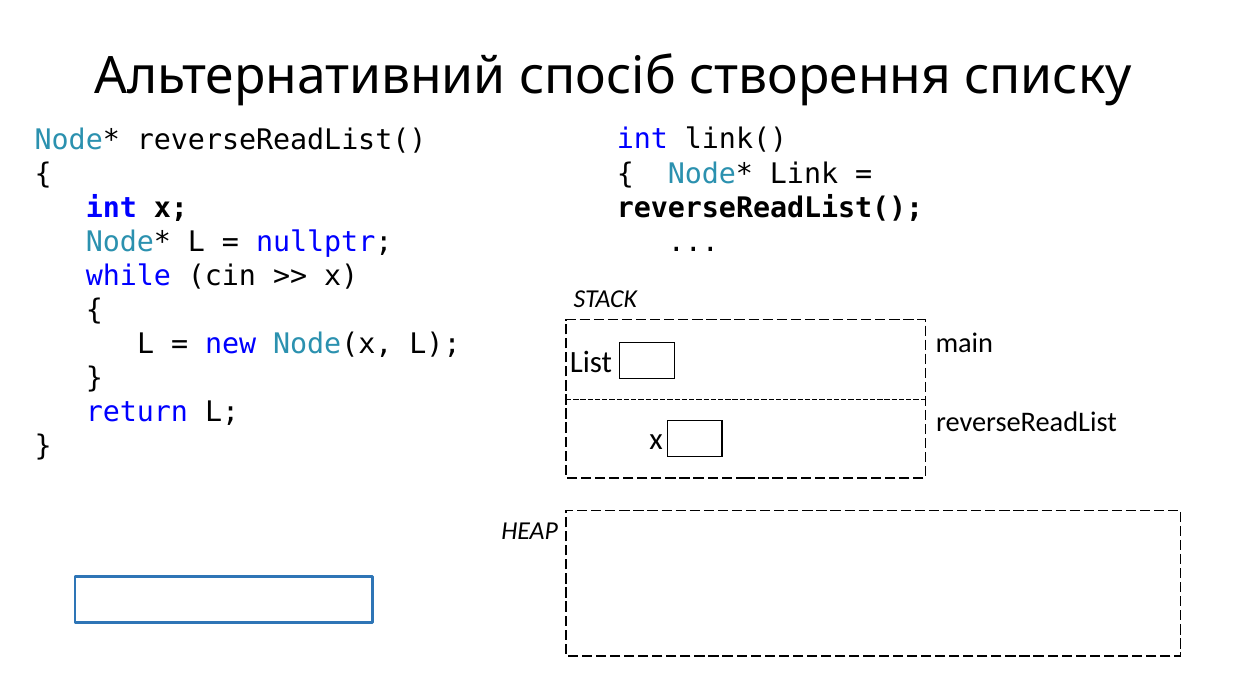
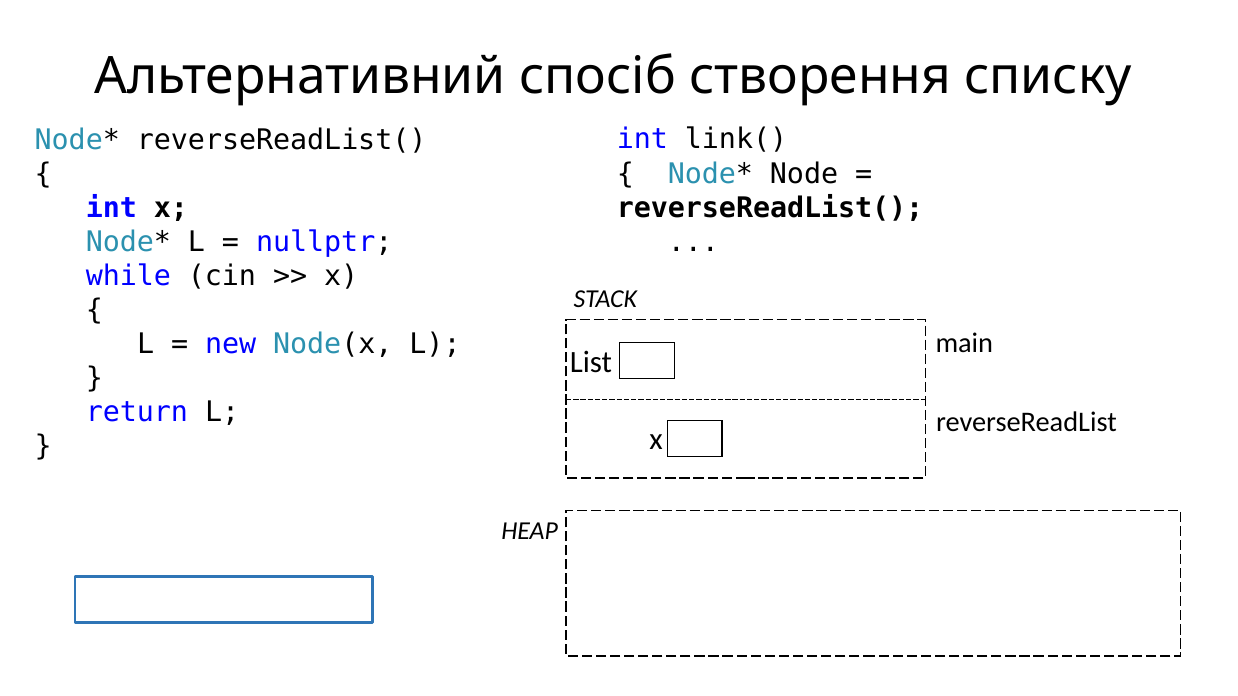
Link: Link -> Node (804, 174)
